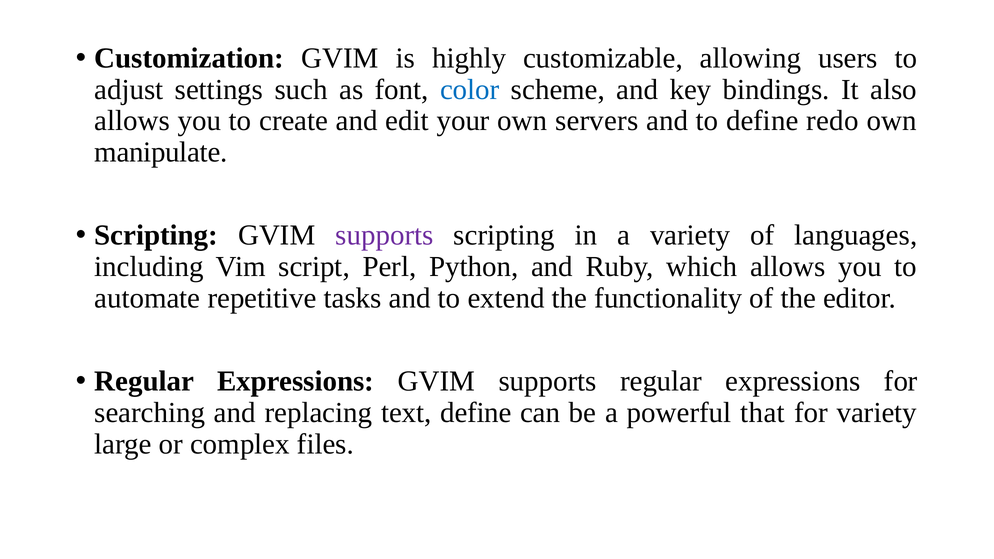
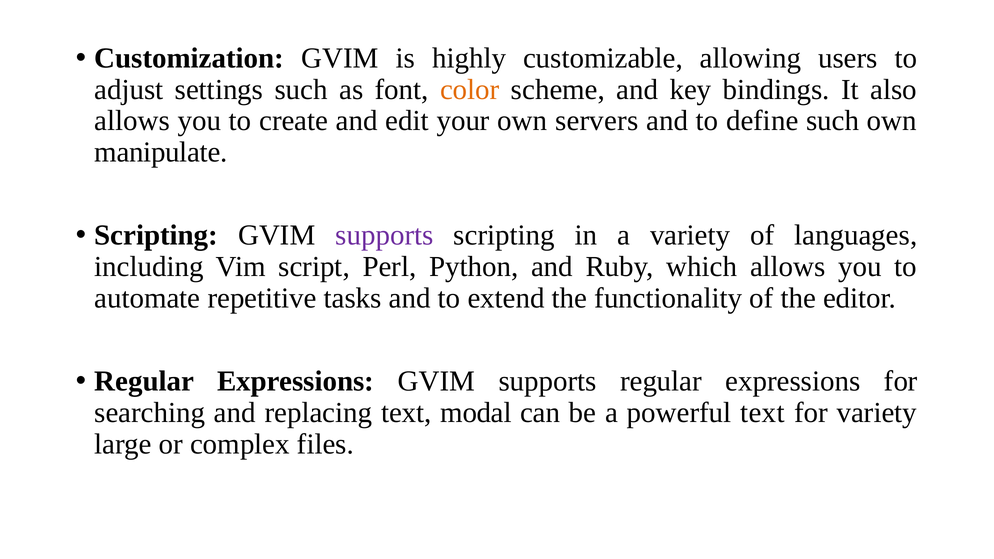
color colour: blue -> orange (470, 89)
define redo: redo -> such (833, 121)
text define: define -> modal (476, 413)
powerful that: that -> text (763, 413)
